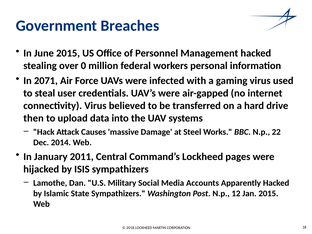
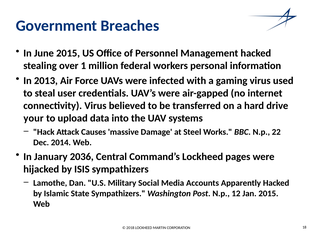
0: 0 -> 1 (83, 66)
2071: 2071 -> 2013 (46, 81)
then: then -> your (34, 118)
2011: 2011 -> 2036 (82, 157)
